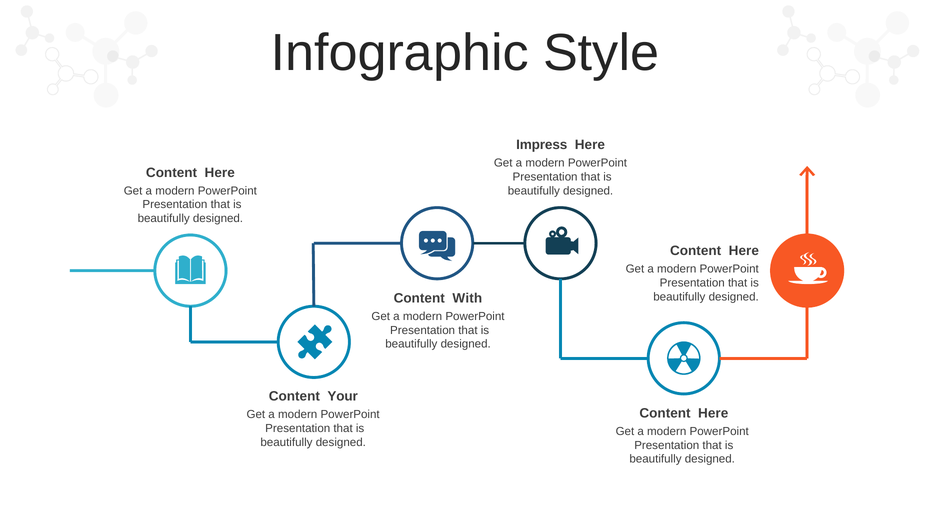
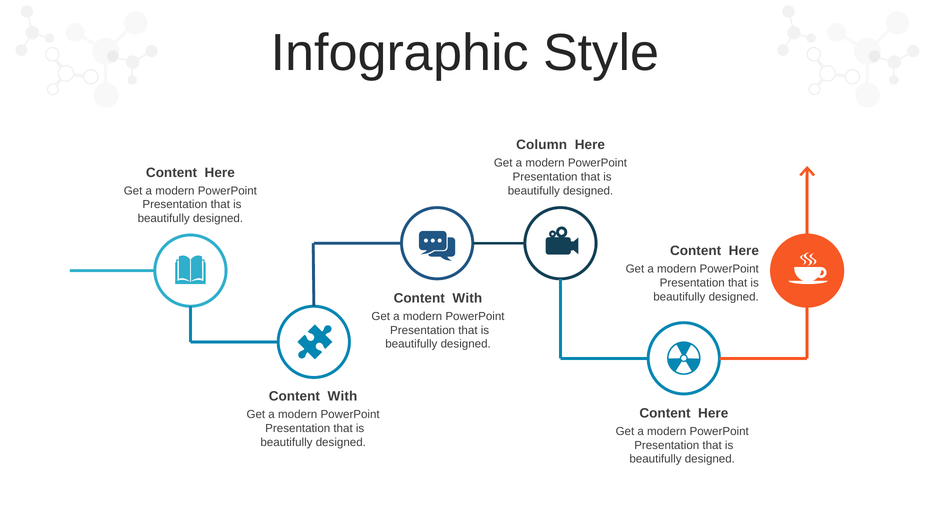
Impress: Impress -> Column (542, 145)
Your: Your -> With (342, 397)
